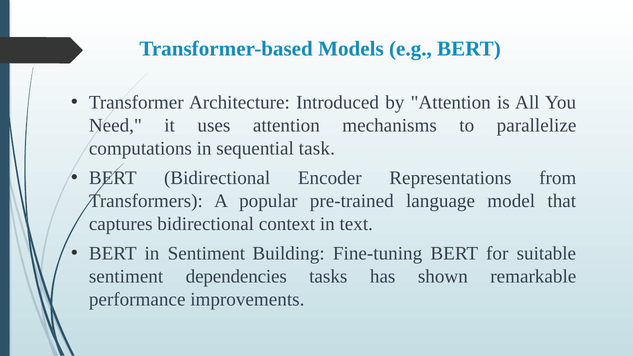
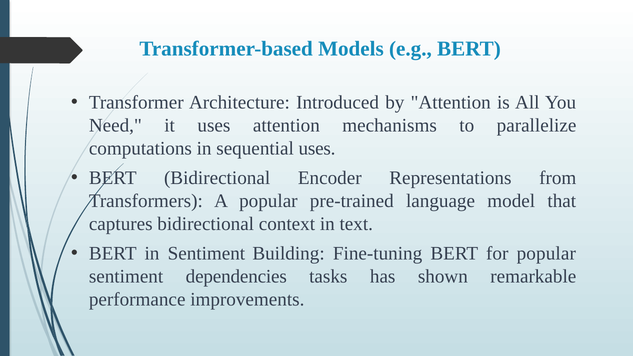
sequential task: task -> uses (317, 148)
for suitable: suitable -> popular (546, 253)
